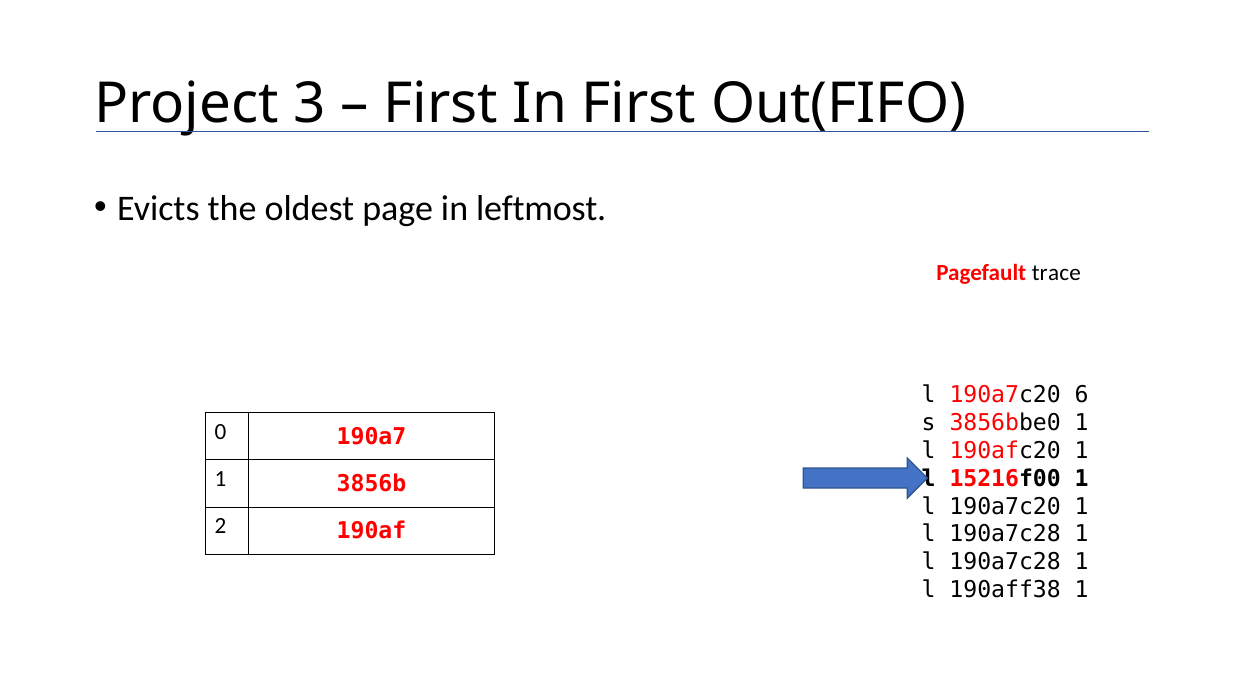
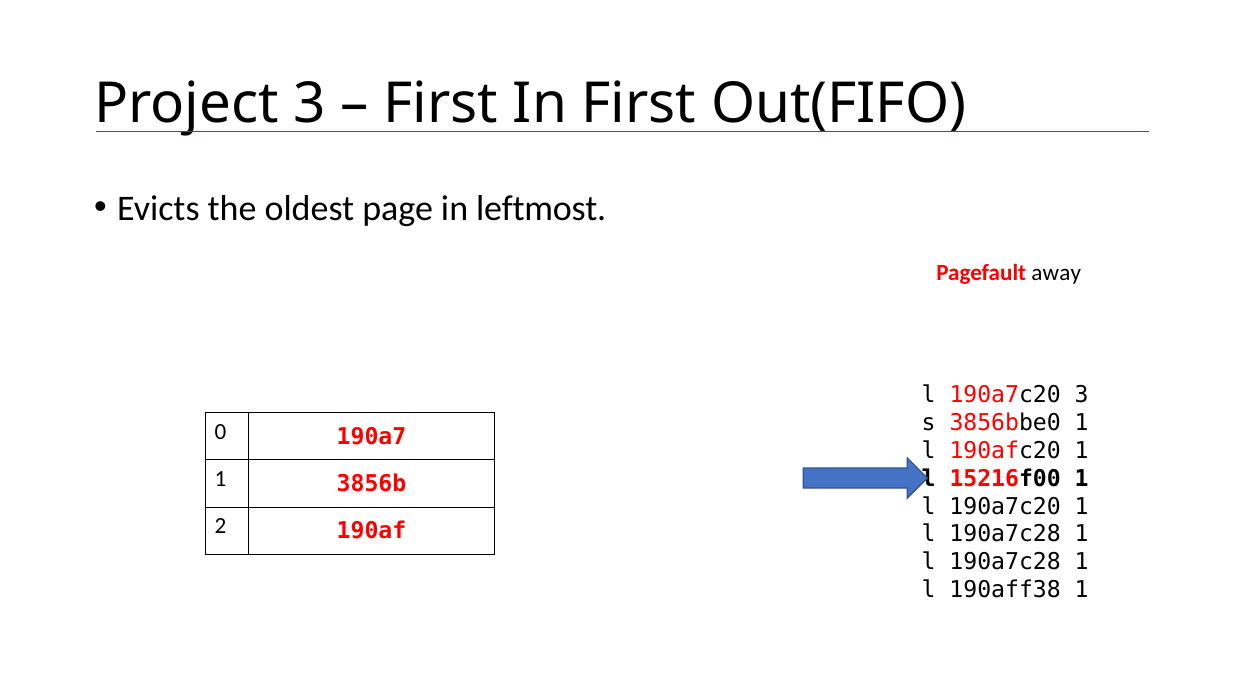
trace: trace -> away (1056, 273)
190a7c20 6: 6 -> 3 (1082, 395)
